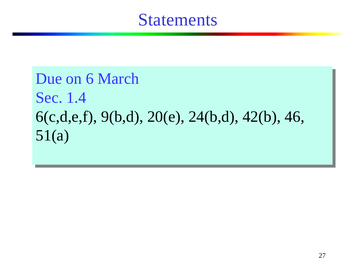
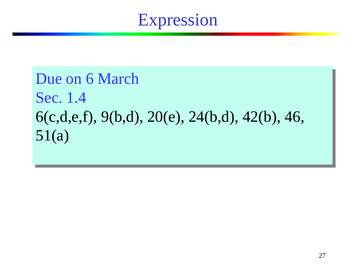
Statements: Statements -> Expression (178, 20)
